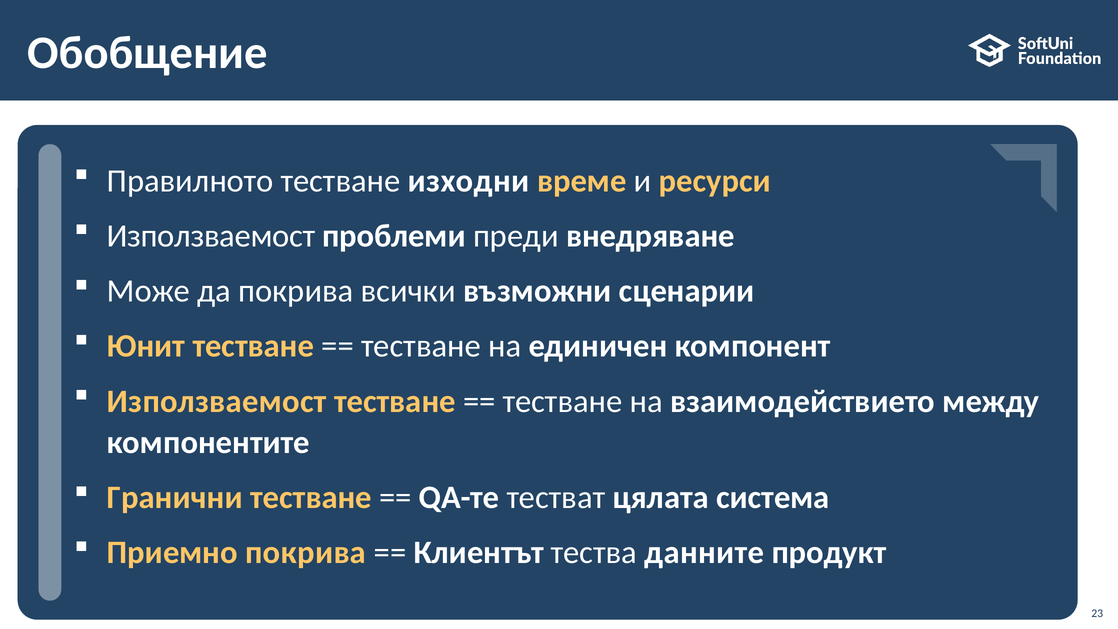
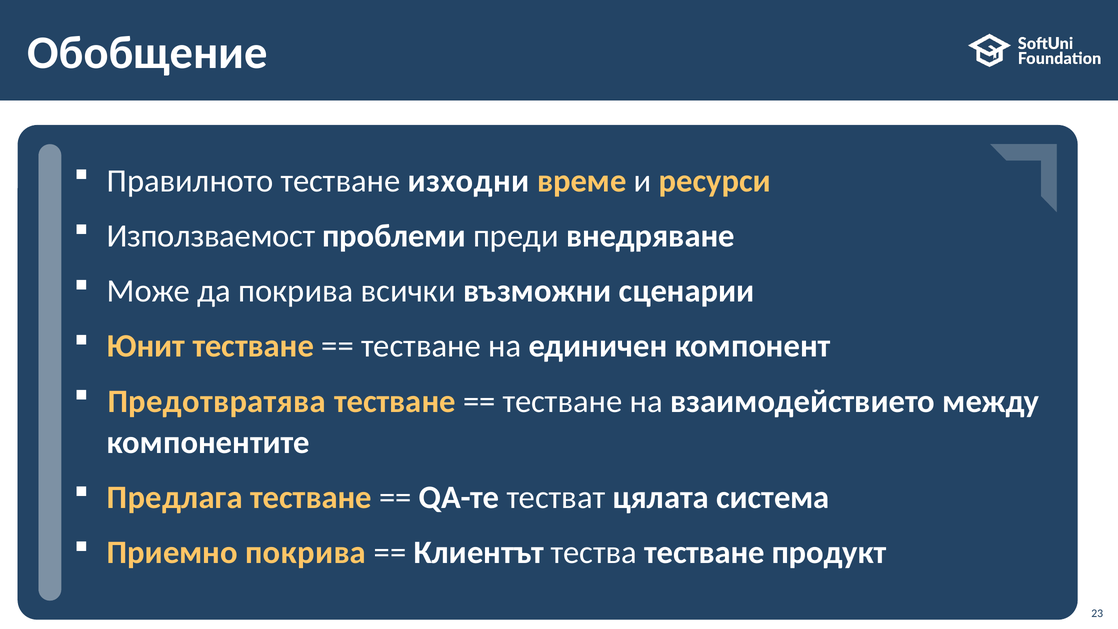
Използваемост: Използваемост -> Предотвратява (217, 401)
Гранични: Гранични -> Предлага (175, 497)
тества данните: данните -> тестване (704, 553)
